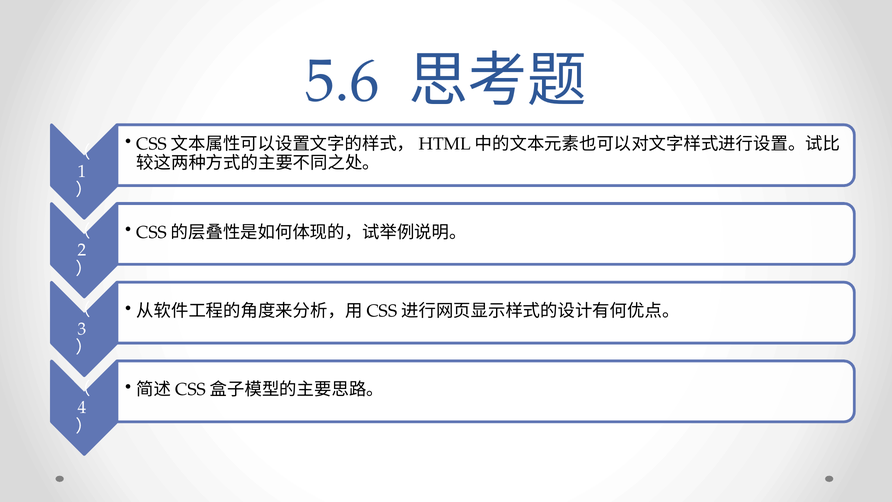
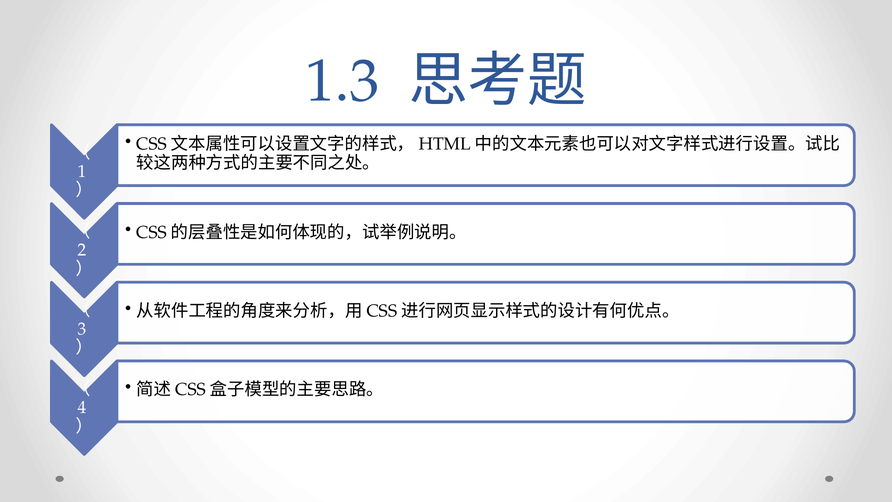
5.6: 5.6 -> 1.3 (342, 81)
